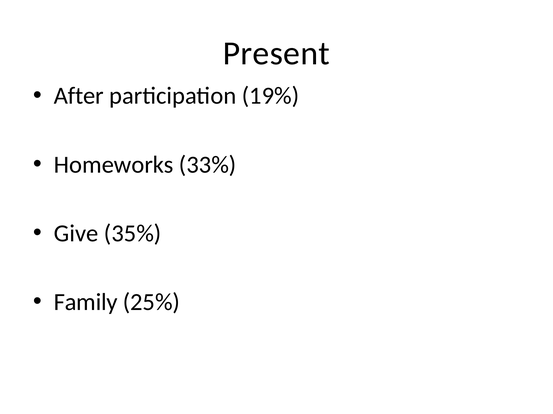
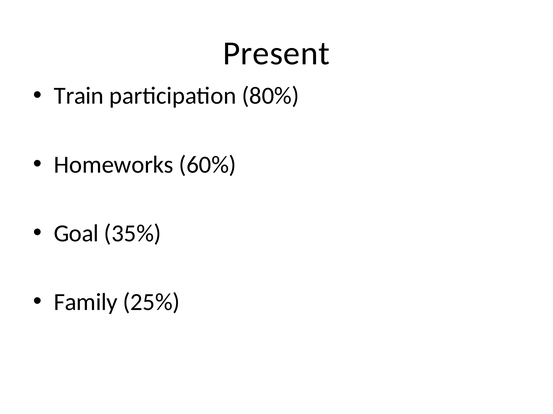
After: After -> Train (79, 96)
19%: 19% -> 80% (270, 96)
33%: 33% -> 60% (208, 165)
Give: Give -> Goal (76, 234)
